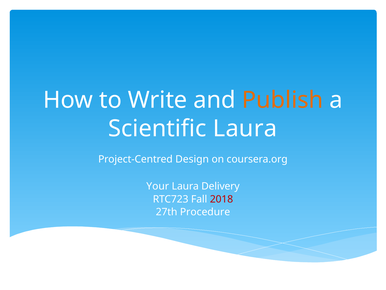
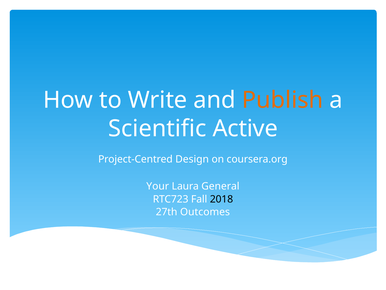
Scientific Laura: Laura -> Active (245, 128)
Delivery: Delivery -> General (220, 186)
2018 colour: red -> black (221, 199)
Procedure: Procedure -> Outcomes (205, 212)
